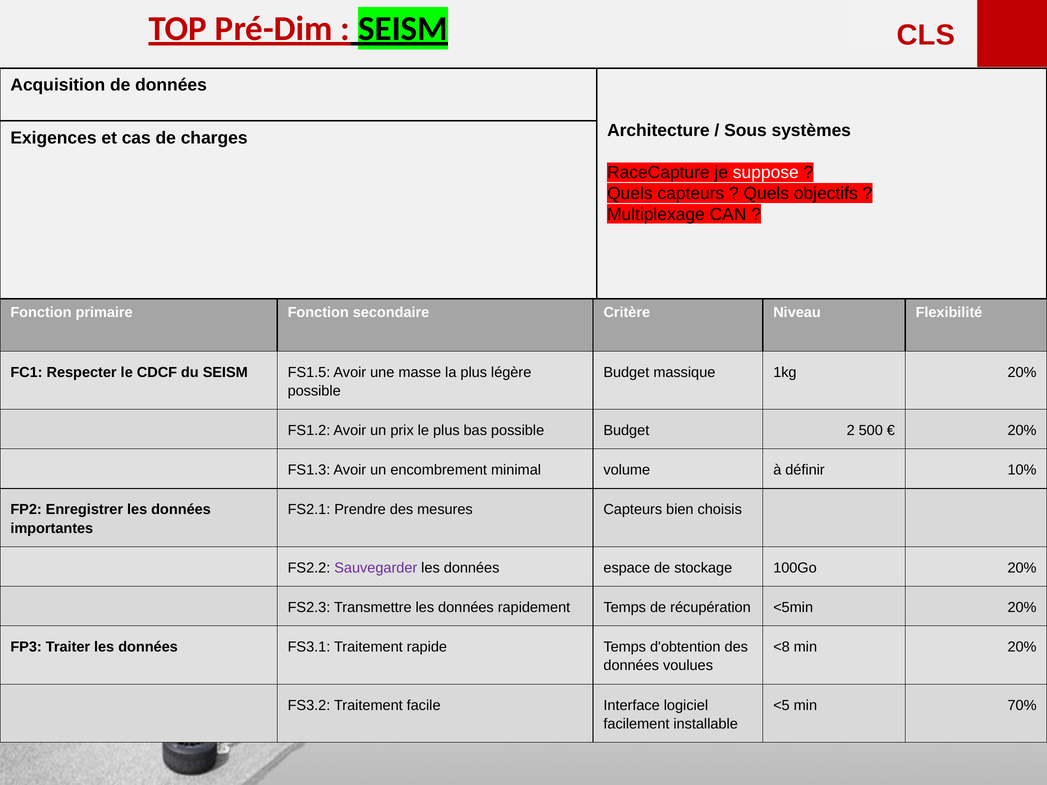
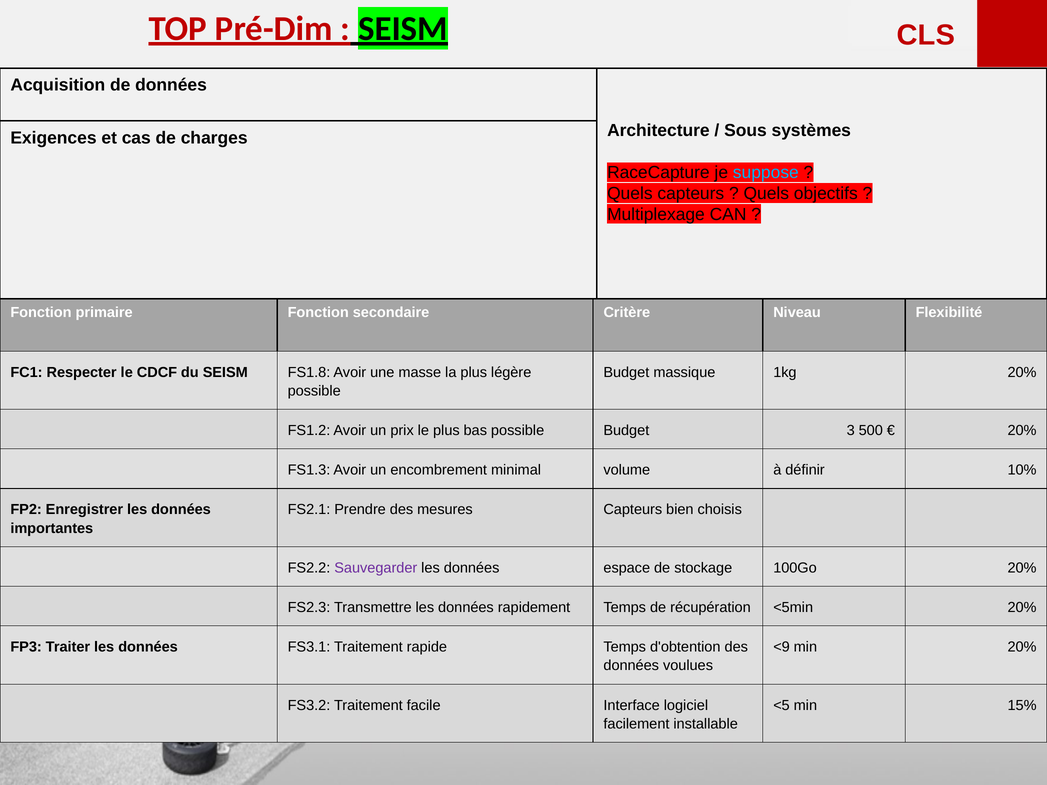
suppose colour: white -> light blue (766, 172)
FS1.5: FS1.5 -> FS1.8 (309, 372)
2: 2 -> 3 (851, 431)
<8: <8 -> <9 (782, 647)
70%: 70% -> 15% (1022, 705)
